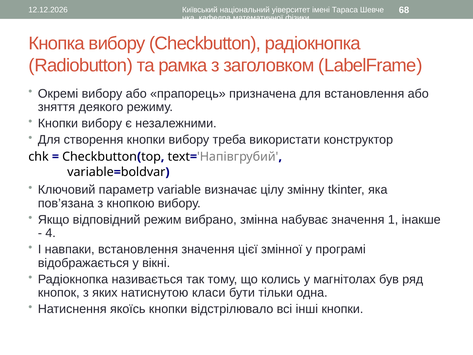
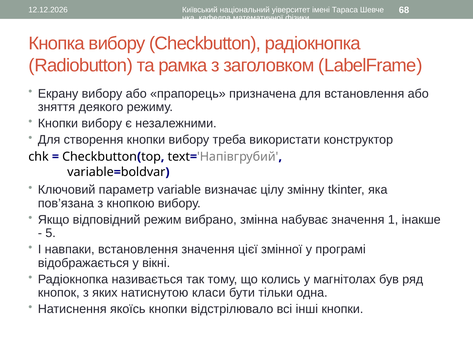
Окремі: Окремі -> Екрану (58, 93)
4: 4 -> 5 (51, 233)
